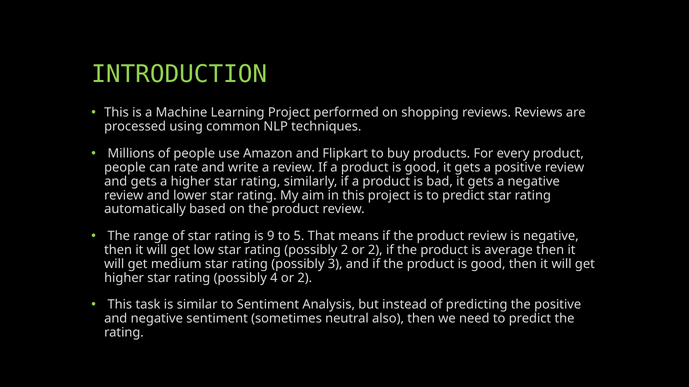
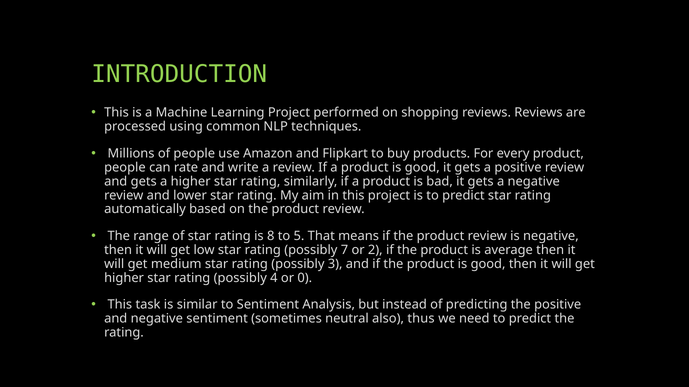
9: 9 -> 8 (271, 236)
possibly 2: 2 -> 7 (344, 250)
4 or 2: 2 -> 0 (305, 278)
also then: then -> thus (421, 319)
